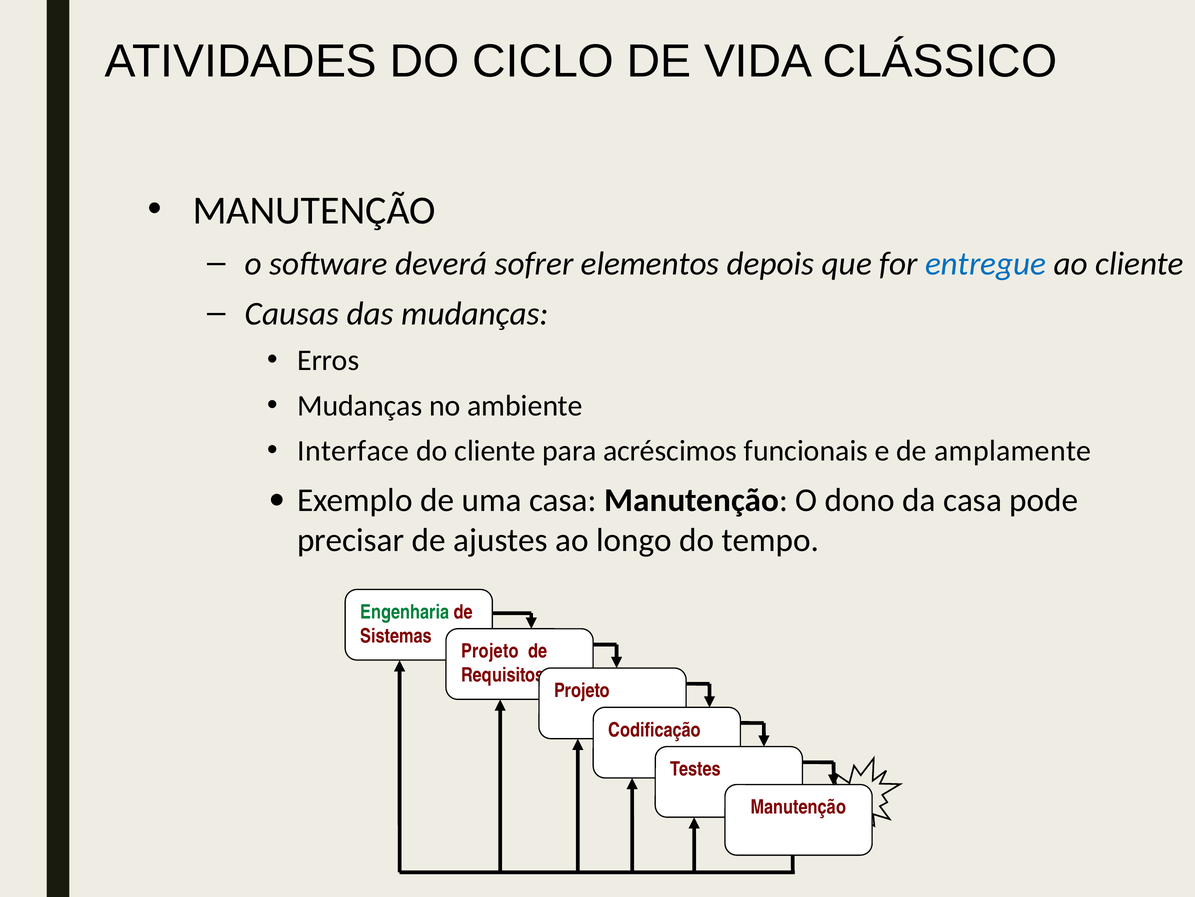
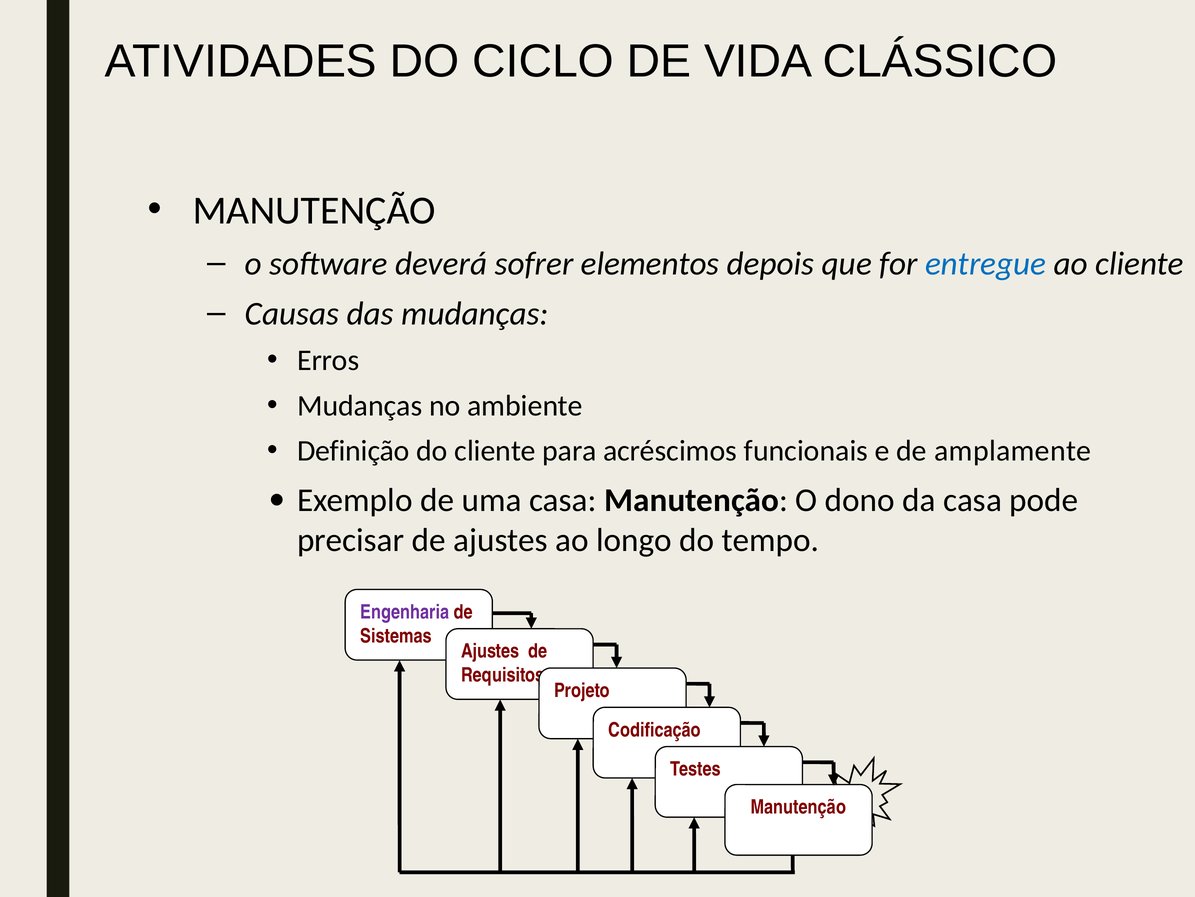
Interface: Interface -> Definição (353, 451)
Engenharia colour: green -> purple (405, 612)
Projeto: Projeto -> Ajustes (490, 651)
